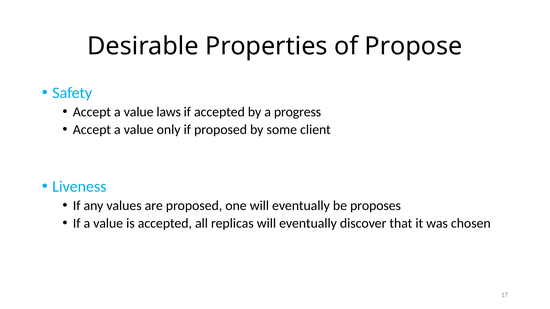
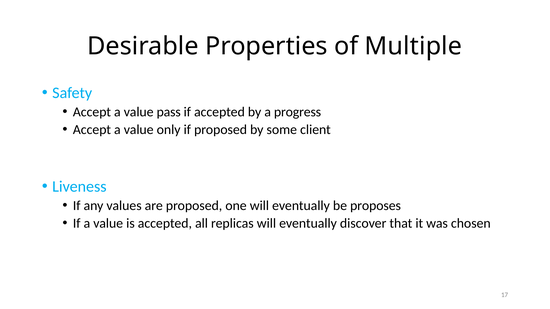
Propose: Propose -> Multiple (413, 46)
laws: laws -> pass (169, 112)
